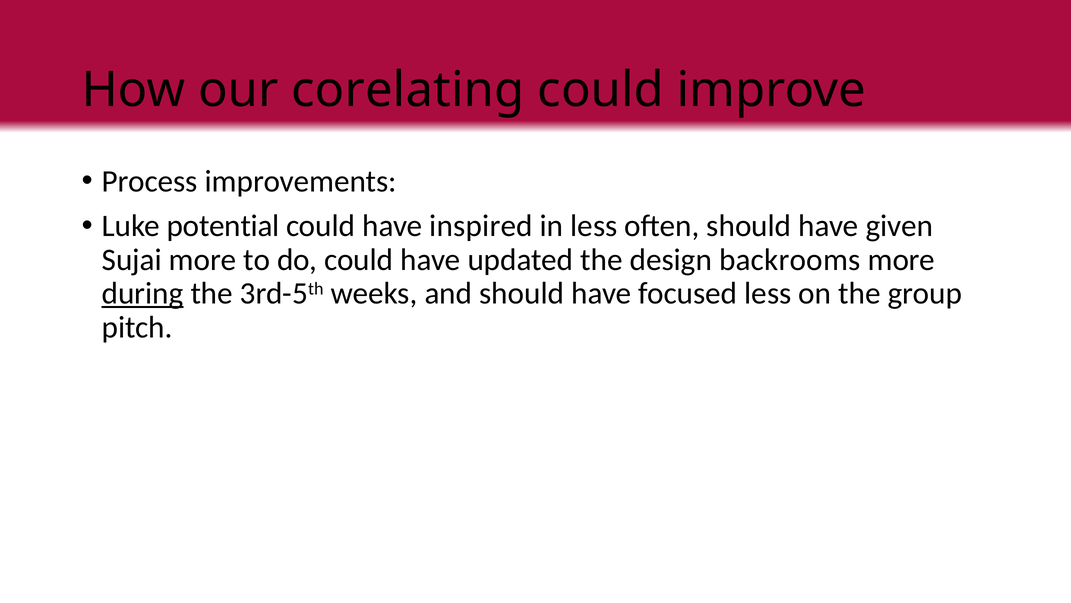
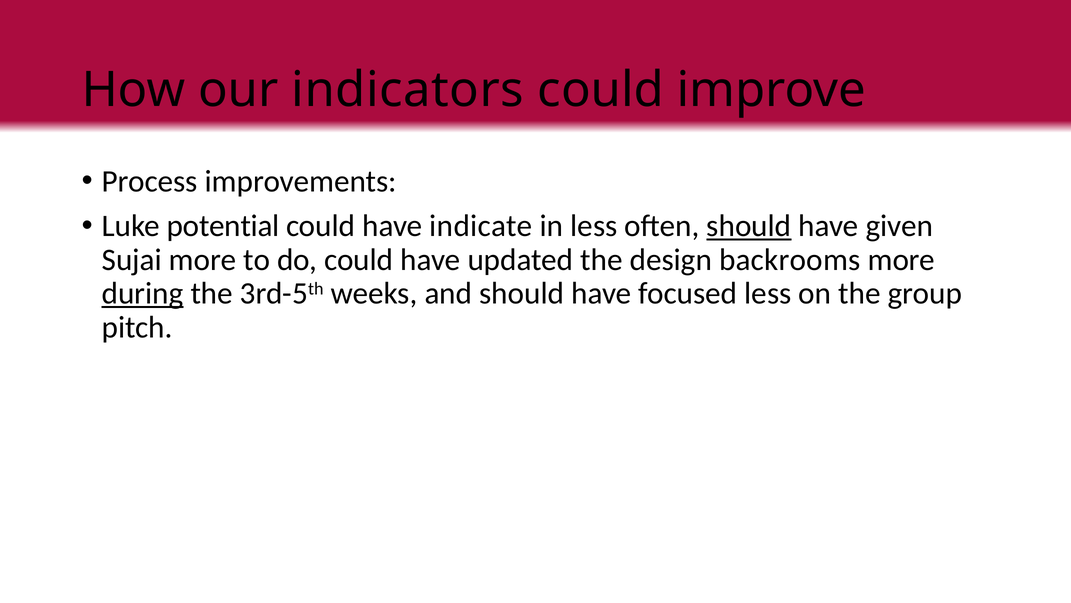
corelating: corelating -> indicators (408, 90)
inspired: inspired -> indicate (481, 226)
should underline: none -> present (749, 226)
